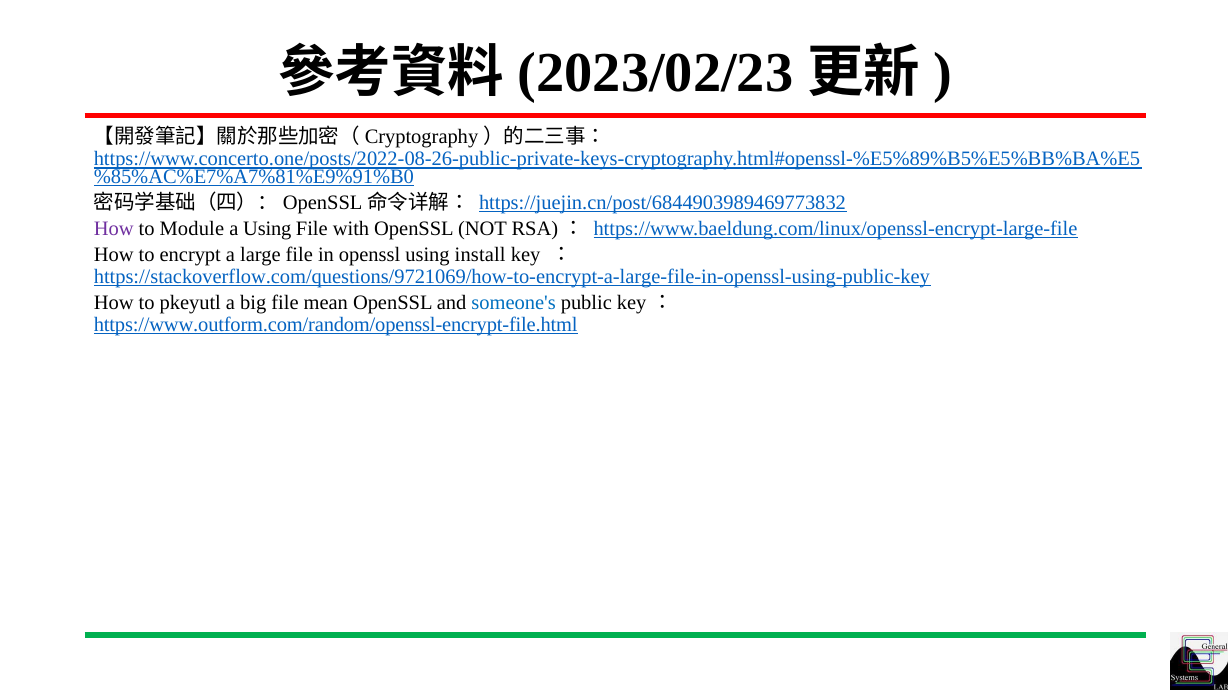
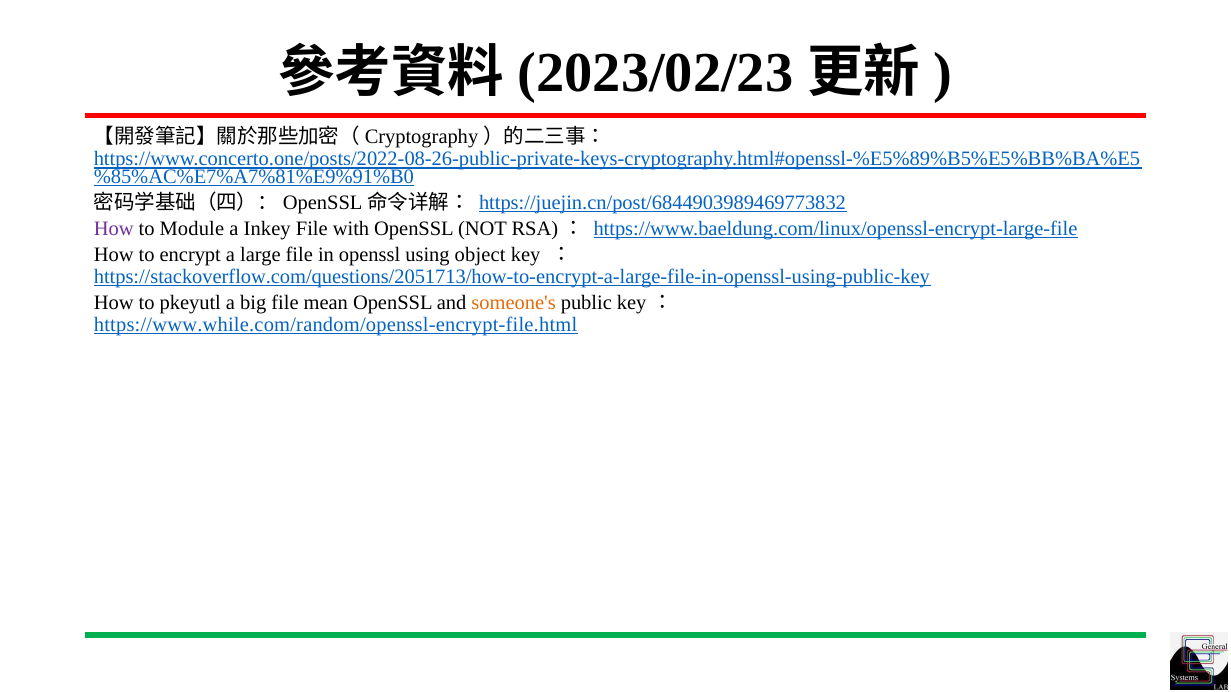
a Using: Using -> Inkey (267, 229)
install: install -> object (480, 255)
https://stackoverflow.com/questions/9721069/how-to-encrypt-a-large-file-in-openssl-using-public-key: https://stackoverflow.com/questions/9721069/how-to-encrypt-a-large-file-in-openssl-using-public-key -> https://stackoverflow.com/questions/2051713/how-to-encrypt-a-large-file-in-openssl-using-public-key (512, 277)
someone's colour: blue -> orange (514, 303)
https://www.outform.com/random/openssl-encrypt-file.html: https://www.outform.com/random/openssl-encrypt-file.html -> https://www.while.com/random/openssl-encrypt-file.html (336, 325)
